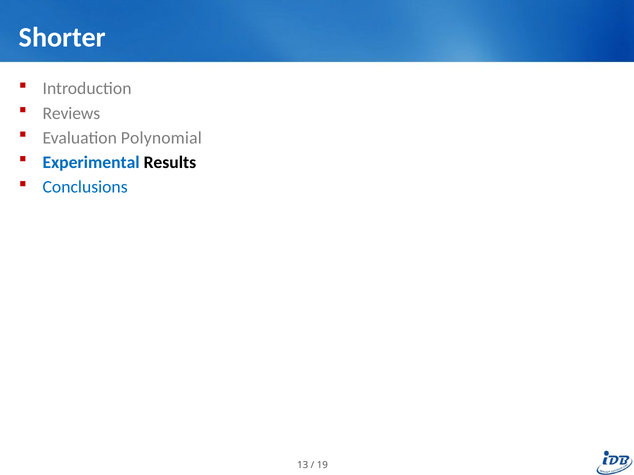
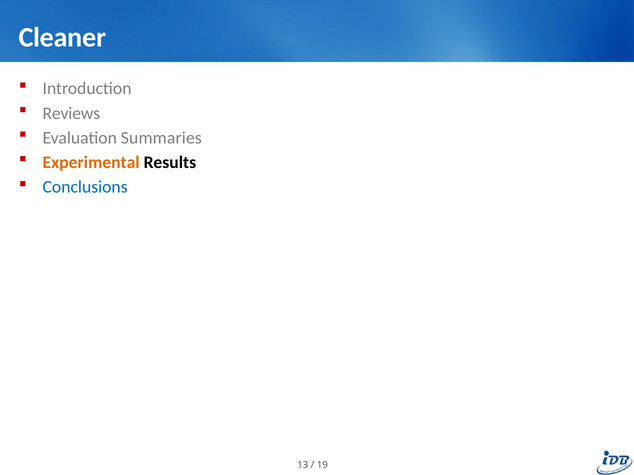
Shorter: Shorter -> Cleaner (62, 38)
Polynomial: Polynomial -> Summaries (161, 138)
Experimental colour: blue -> orange (91, 163)
